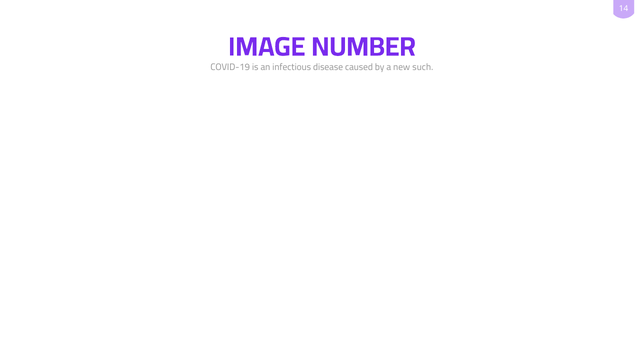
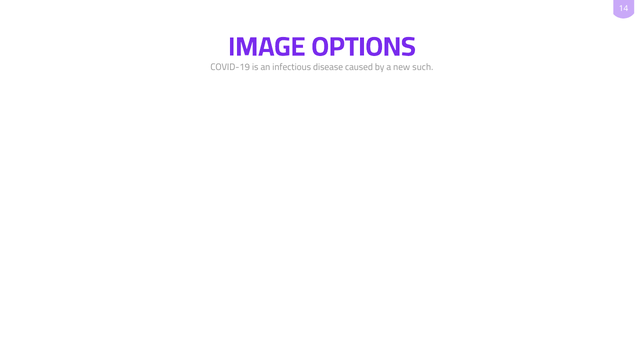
NUMBER: NUMBER -> OPTIONS (364, 47)
